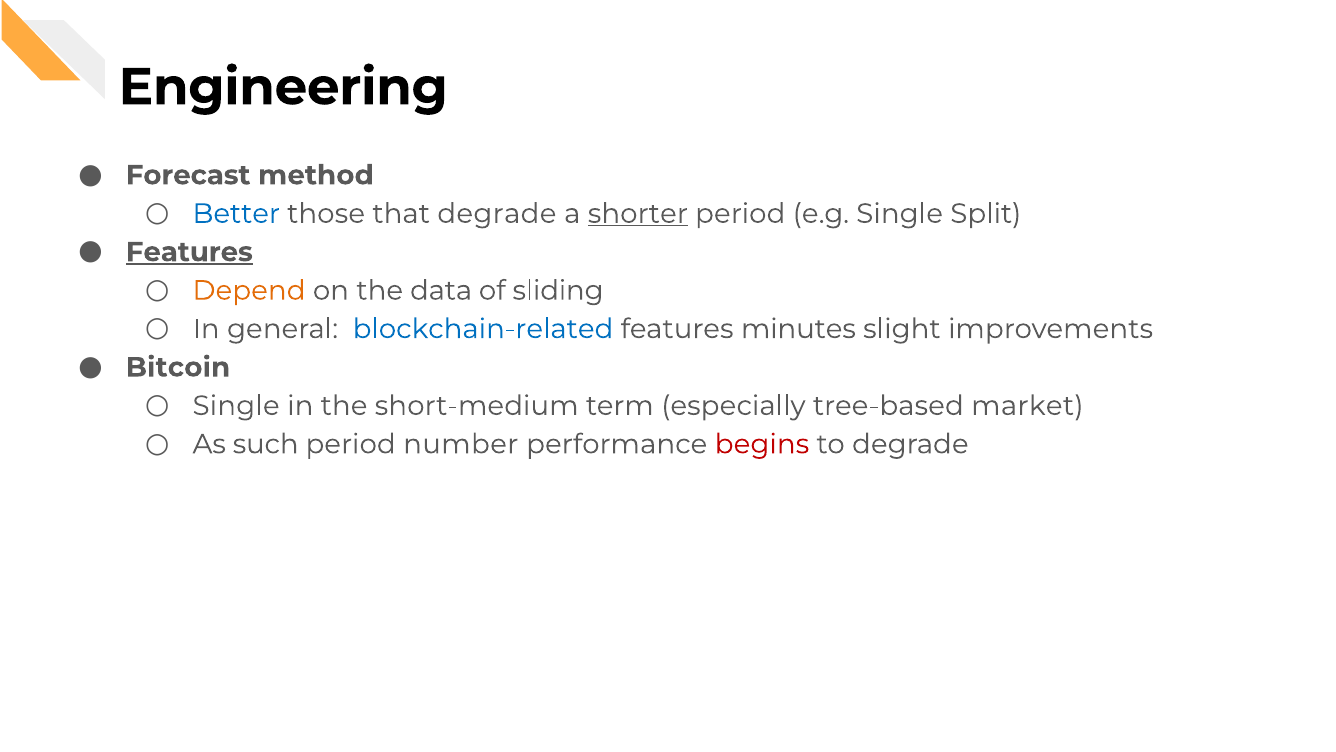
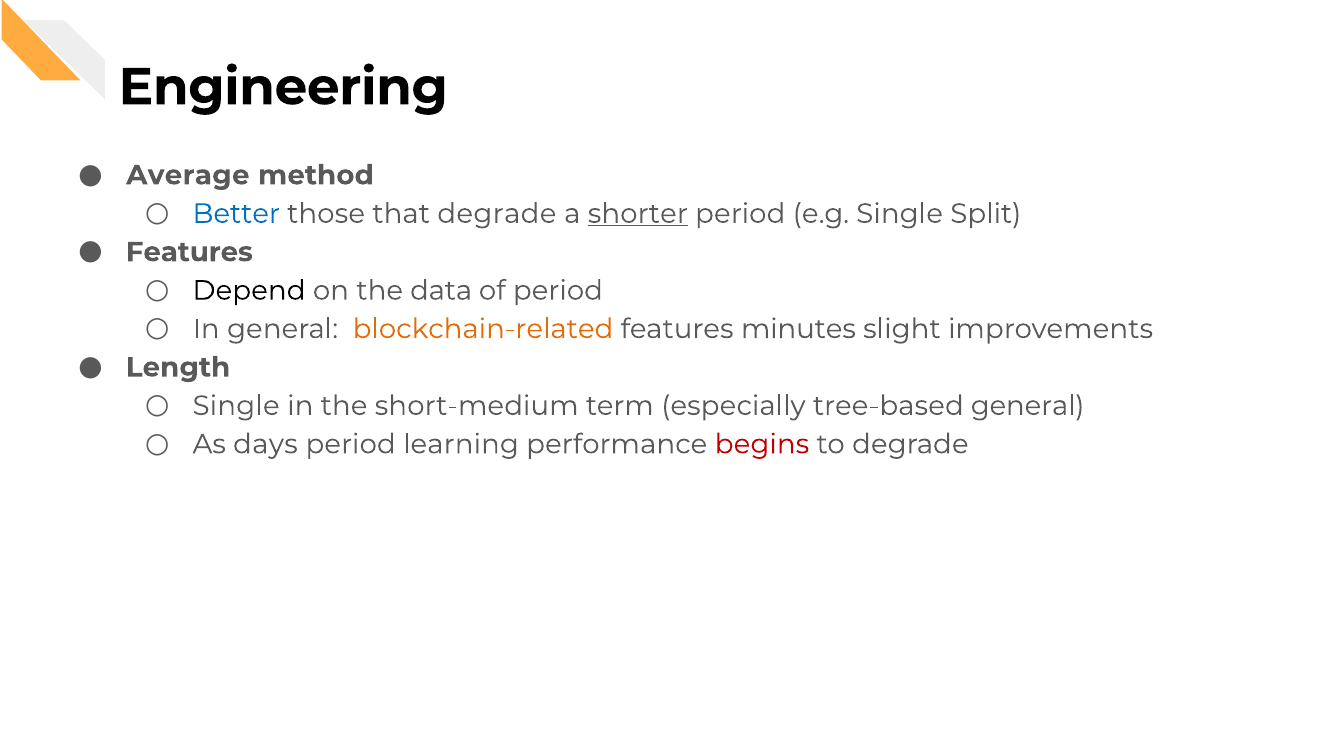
Forecast: Forecast -> Average (188, 175)
Features underline: present -> none (189, 252)
Depend colour: orange -> black (249, 290)
of sliding: sliding -> period (558, 290)
blockchain-related colour: blue -> orange (483, 329)
Bitcoin: Bitcoin -> Length (178, 367)
tree-based market: market -> general (1028, 406)
such: such -> days (265, 444)
number: number -> learning (461, 444)
